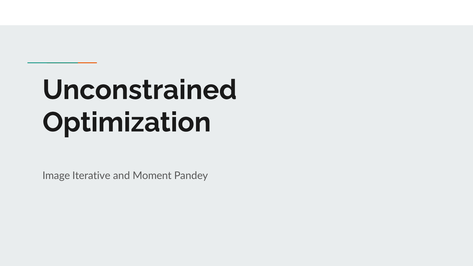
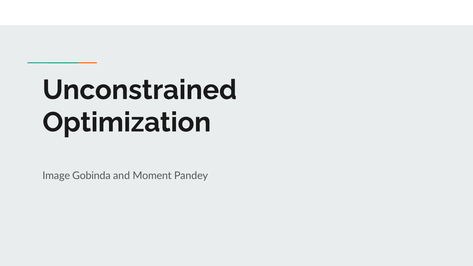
Iterative: Iterative -> Gobinda (91, 176)
